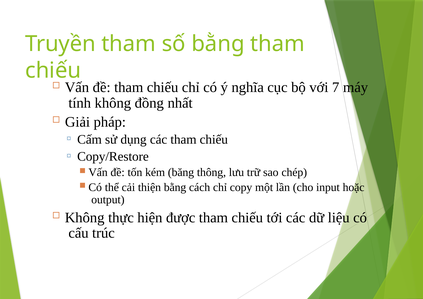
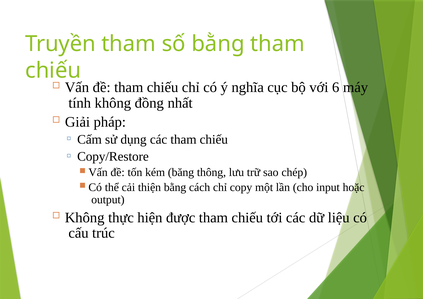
7: 7 -> 6 (336, 87)
